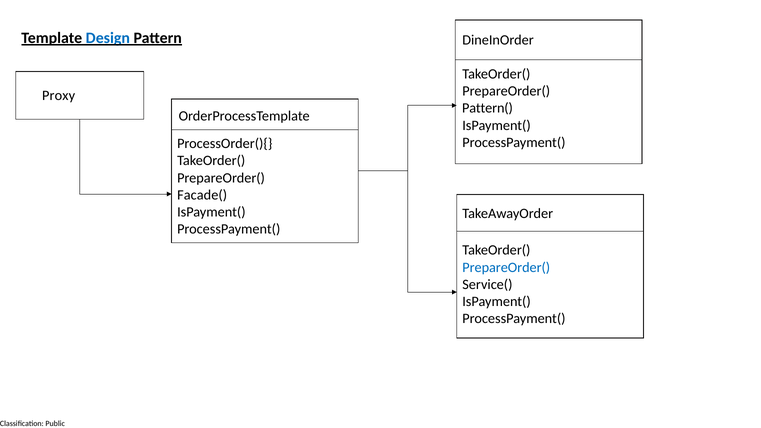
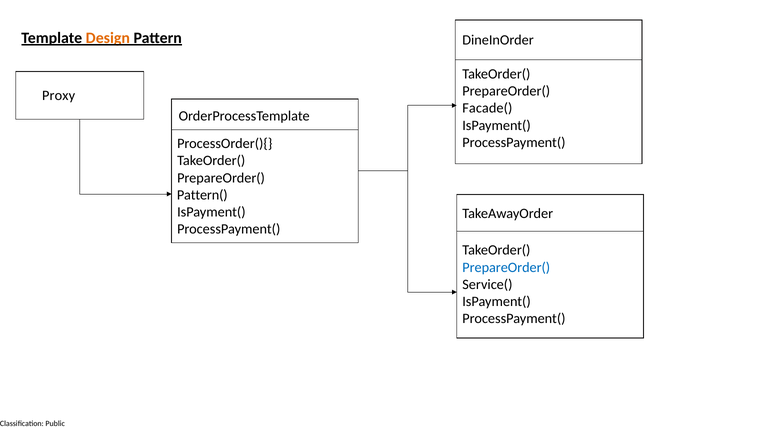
Design colour: blue -> orange (108, 38)
Pattern(: Pattern( -> Facade( (487, 108)
Facade(: Facade( -> Pattern( (202, 195)
